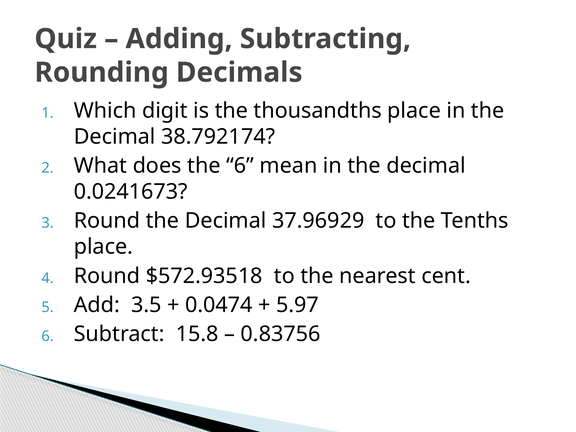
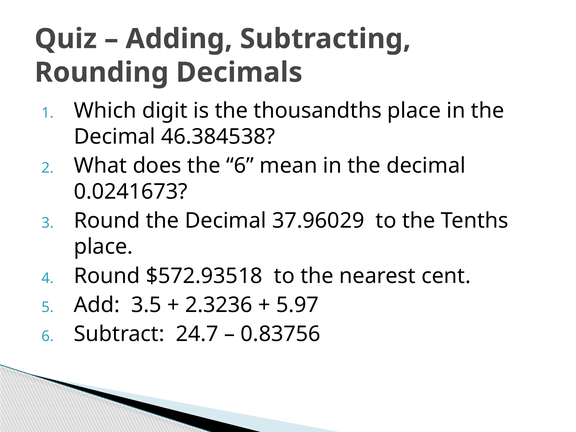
38.792174: 38.792174 -> 46.384538 (218, 137)
37.96929: 37.96929 -> 37.96029 (318, 221)
0.0474: 0.0474 -> 2.3236 (219, 305)
15.8: 15.8 -> 24.7 (197, 334)
